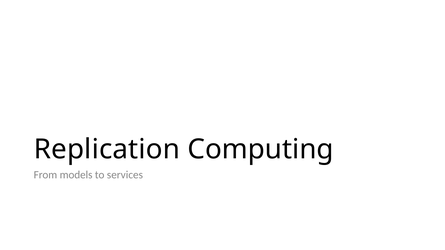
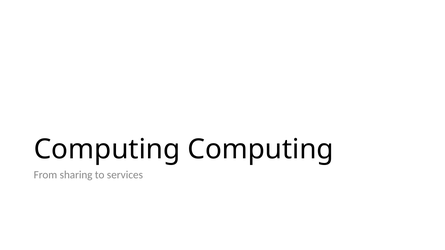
Replication: Replication -> Computing (107, 150)
models: models -> sharing (76, 175)
